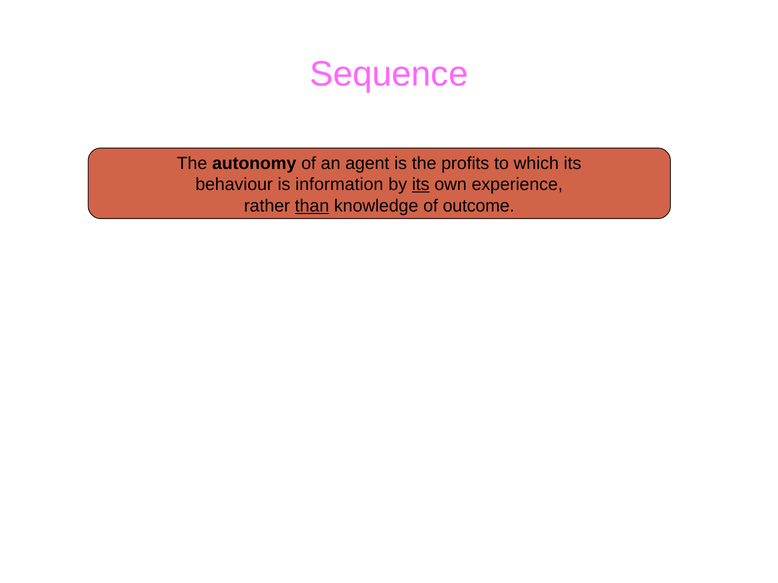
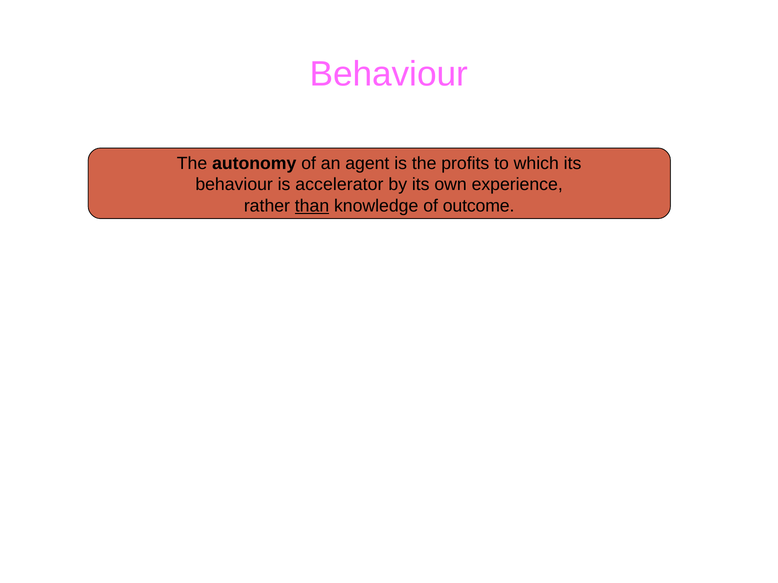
Sequence: Sequence -> Behaviour (389, 74)
information: information -> accelerator (339, 185)
its underline: present -> none (421, 185)
